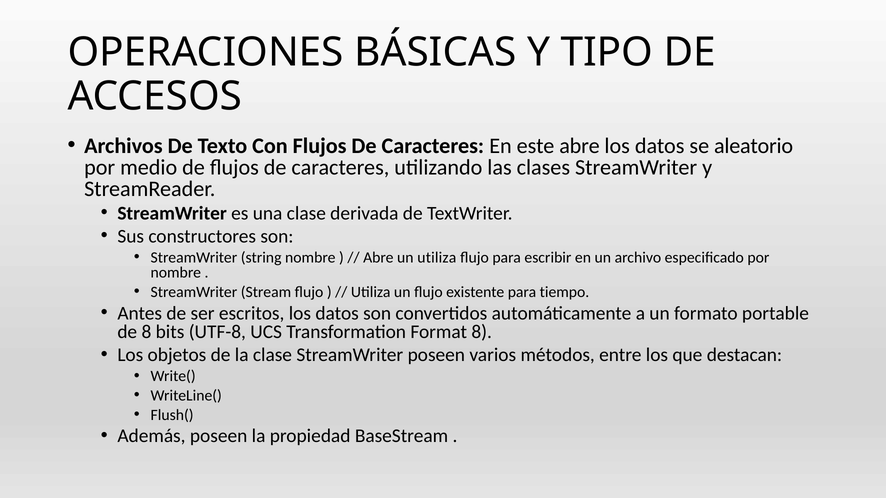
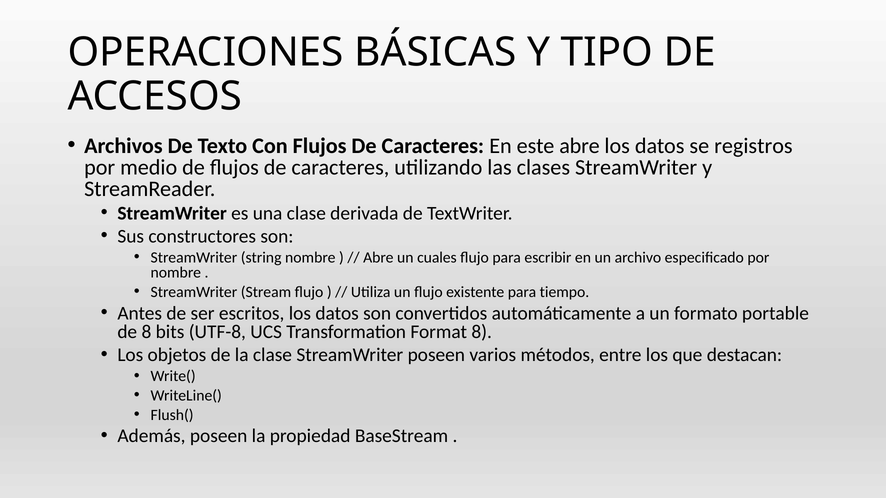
aleatorio: aleatorio -> registros (753, 146)
un utiliza: utiliza -> cuales (437, 258)
